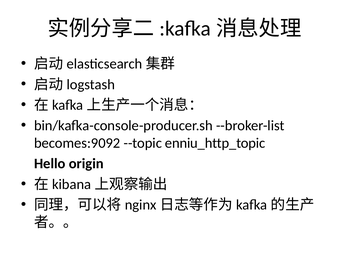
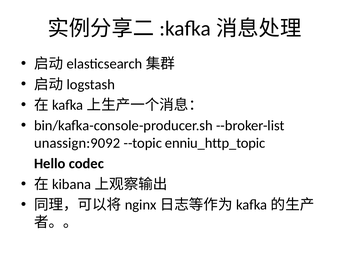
becomes:9092: becomes:9092 -> unassign:9092 (77, 143)
origin: origin -> codec (86, 164)
